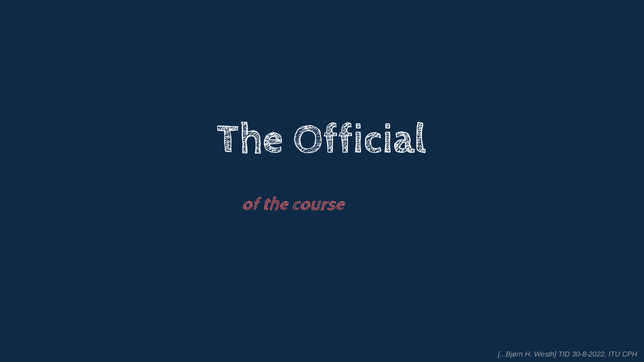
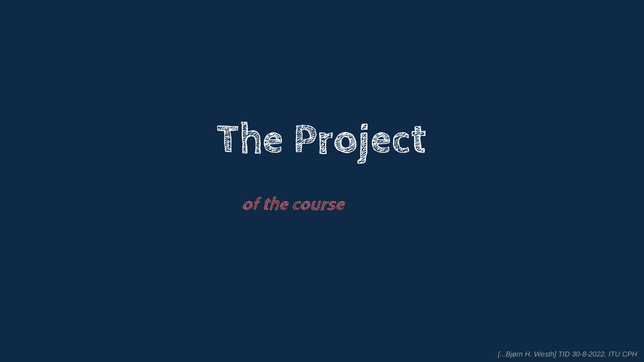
Official: Official -> Project (360, 139)
